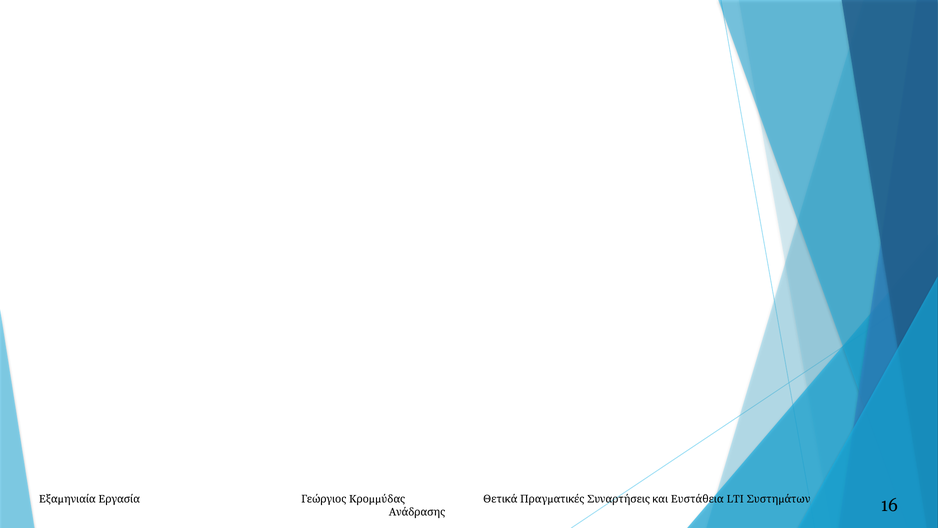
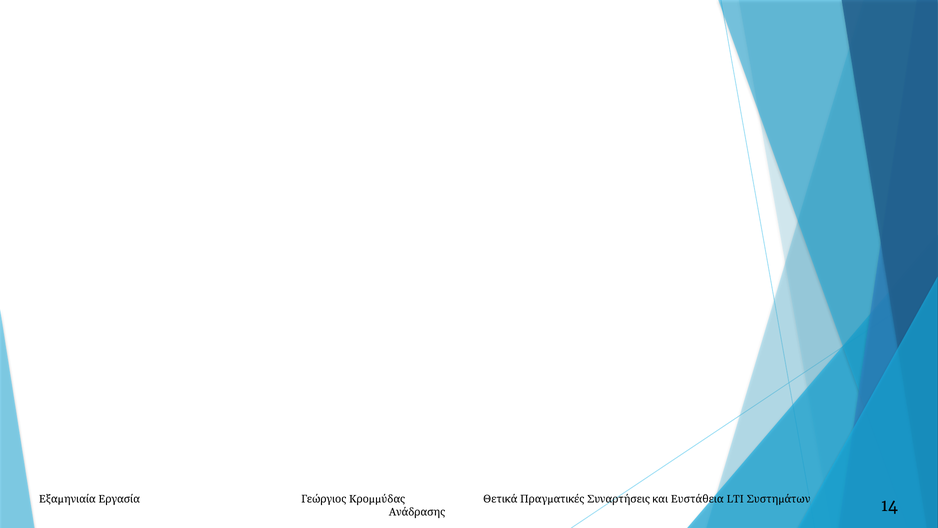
16: 16 -> 14 (889, 505)
